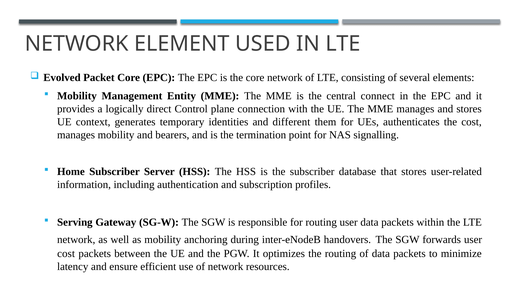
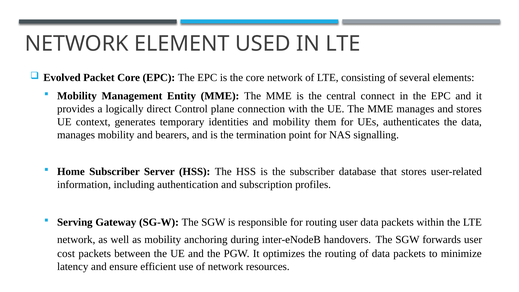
and different: different -> mobility (291, 122)
the cost: cost -> data (472, 122)
